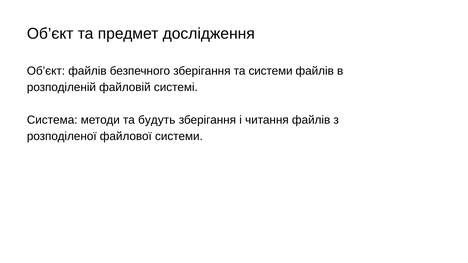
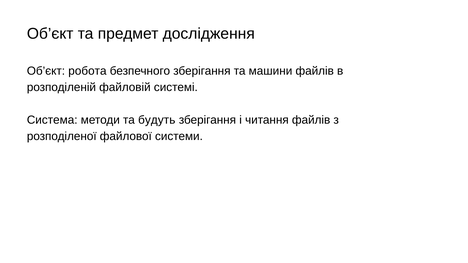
Об’єкт файлів: файлів -> робота (87, 71)
та системи: системи -> машини (271, 71)
